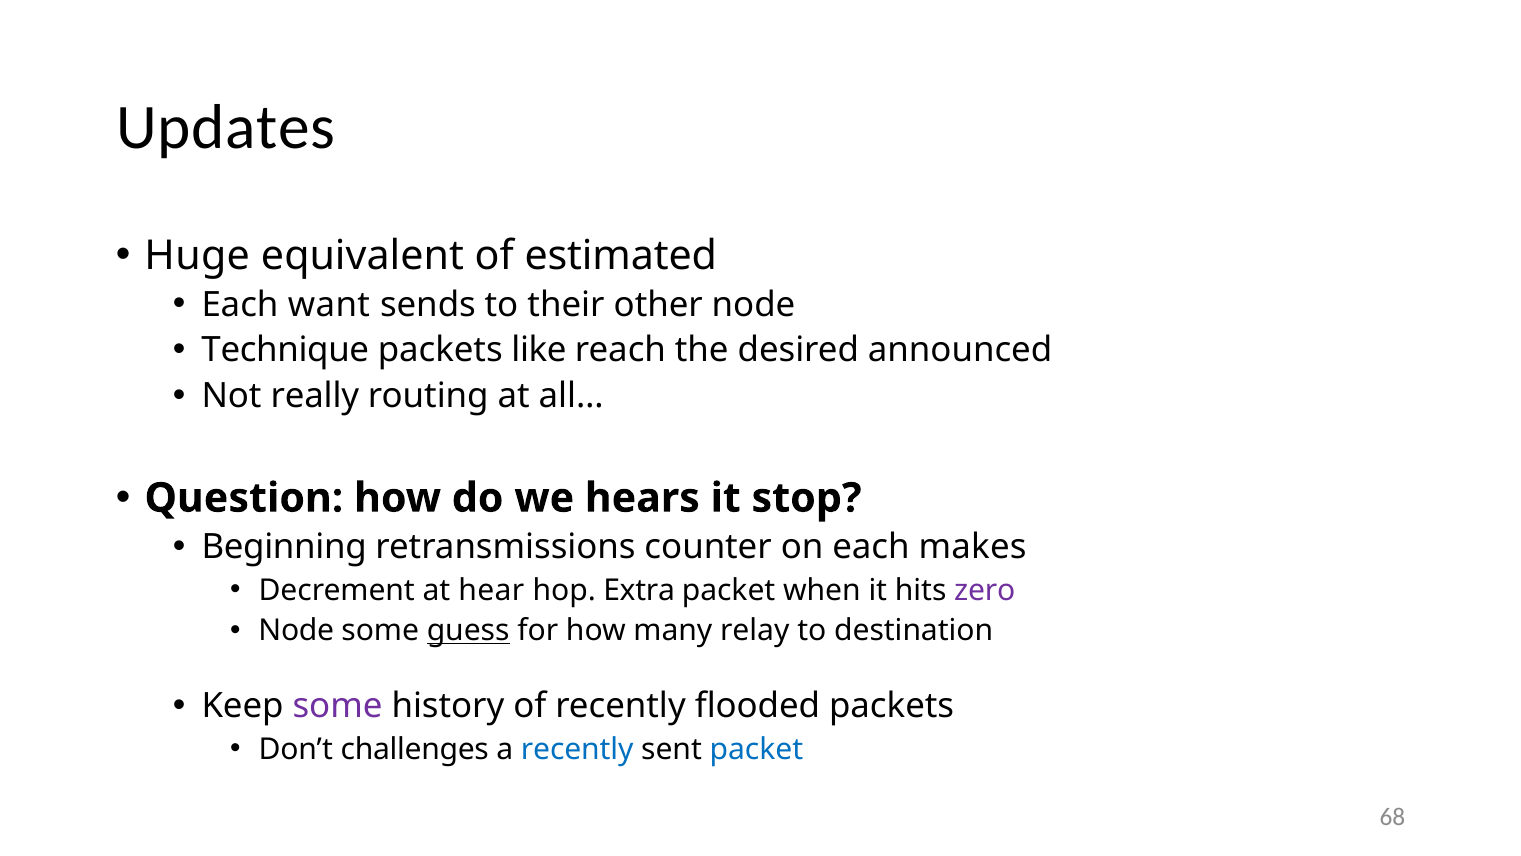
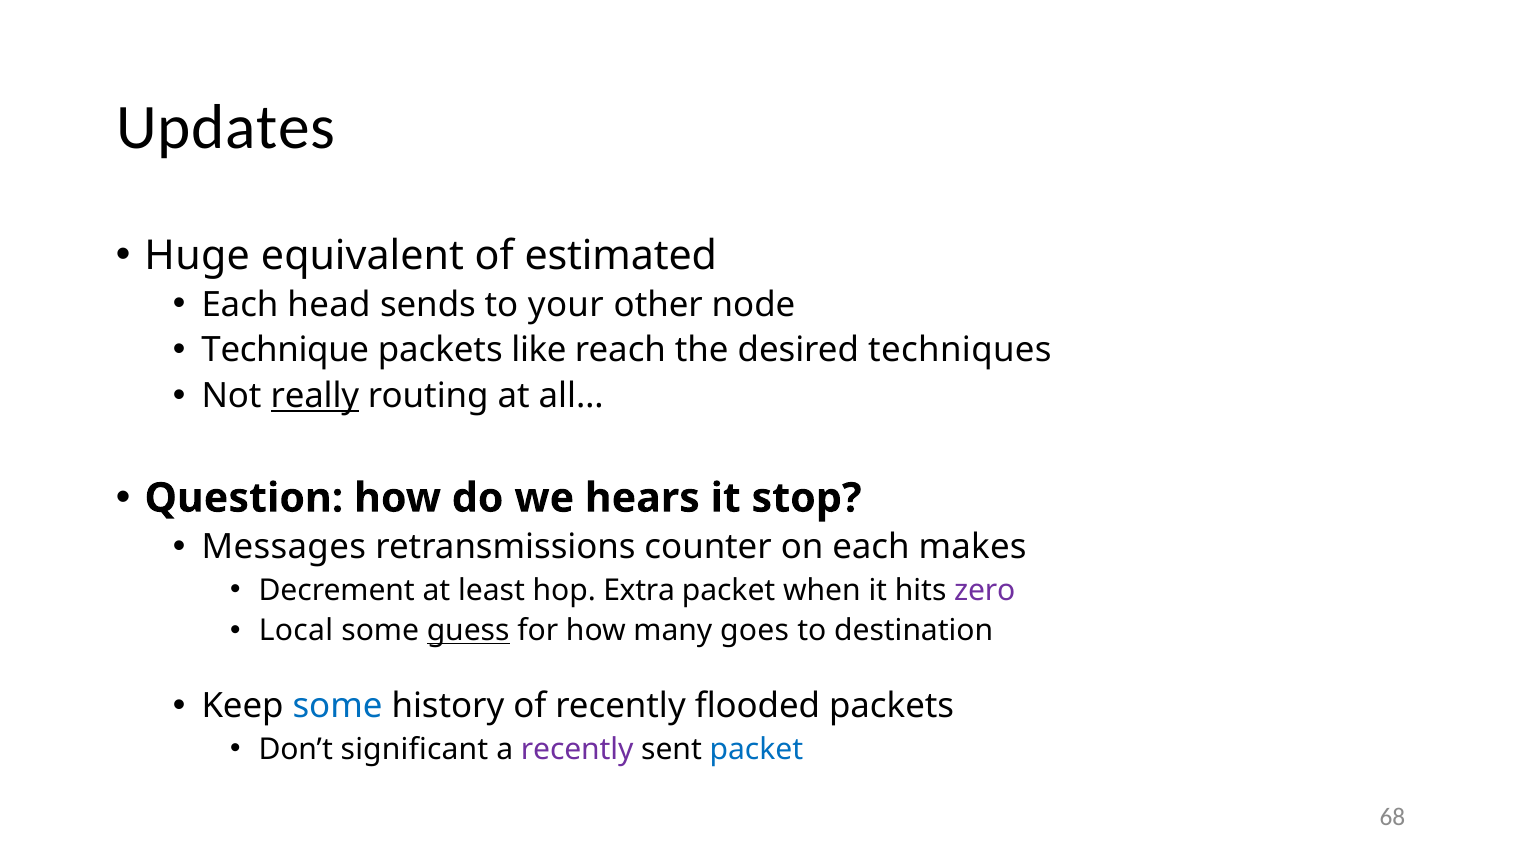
want: want -> head (329, 304)
their: their -> your (566, 304)
announced: announced -> techniques (960, 350)
really underline: none -> present (315, 395)
Beginning: Beginning -> Messages (284, 547)
hear: hear -> least (491, 590)
Node: Node -> Local (296, 630)
relay: relay -> goes (755, 630)
some colour: purple -> blue (338, 706)
challenges: challenges -> significant (415, 749)
recently colour: blue -> purple (577, 749)
